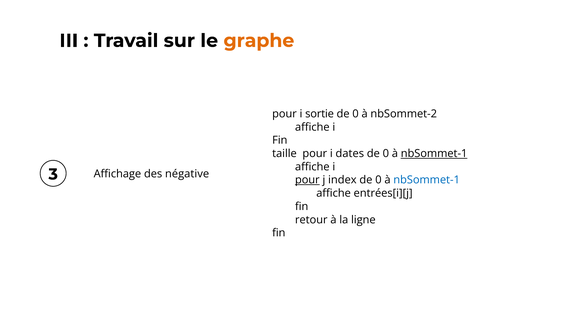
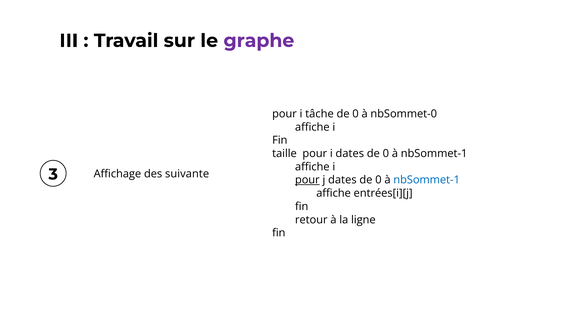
graphe colour: orange -> purple (259, 41)
sortie: sortie -> tâche (319, 114)
nbSommet-2: nbSommet-2 -> nbSommet-0 (404, 114)
nbSommet-1 underline: present -> none (434, 153)
négative: négative -> suivante (187, 174)
j index: index -> dates (342, 180)
